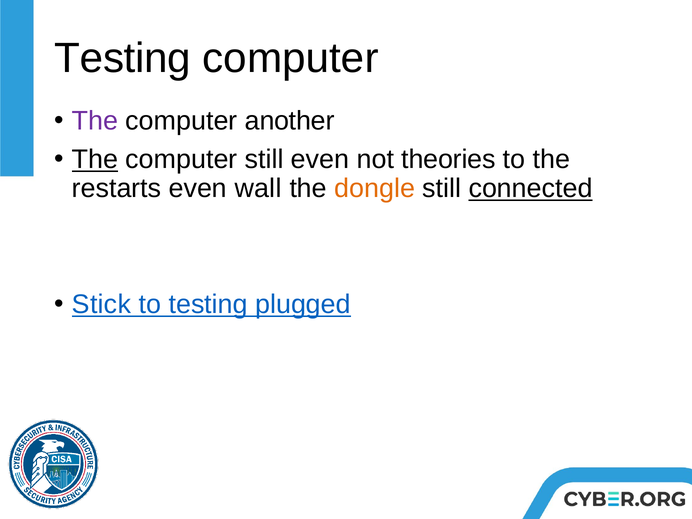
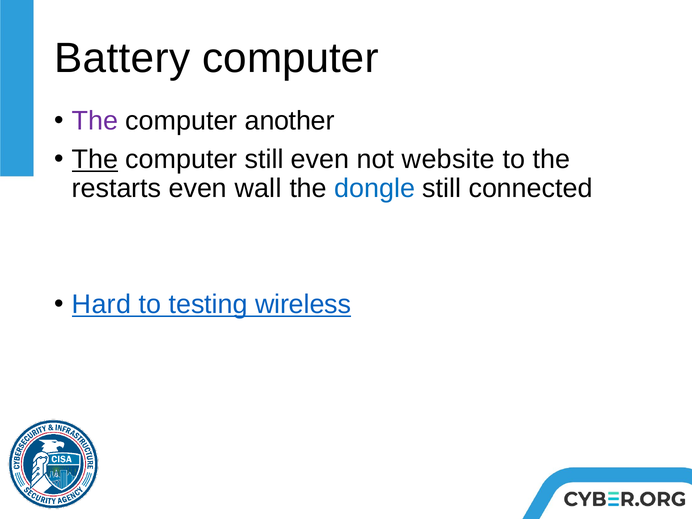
Testing: Testing -> Battery (122, 58)
theories: theories -> website (448, 160)
dongle colour: orange -> blue (375, 189)
connected underline: present -> none (531, 189)
Stick: Stick -> Hard (102, 304)
plugged: plugged -> wireless (303, 304)
